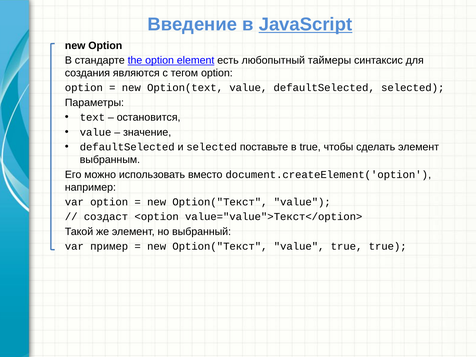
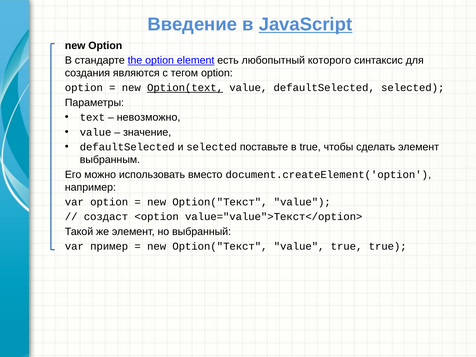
таймеры: таймеры -> которого (329, 60)
Option(text underline: none -> present (185, 88)
остановится: остановится -> невозможно (149, 117)
